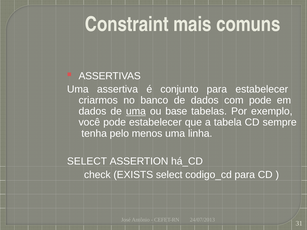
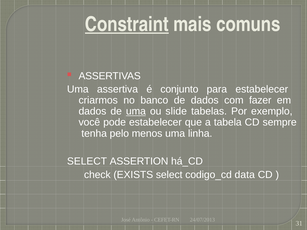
Constraint underline: none -> present (127, 24)
com pode: pode -> fazer (260, 100)
base: base -> slide (176, 111)
codigo_cd para: para -> data (245, 175)
